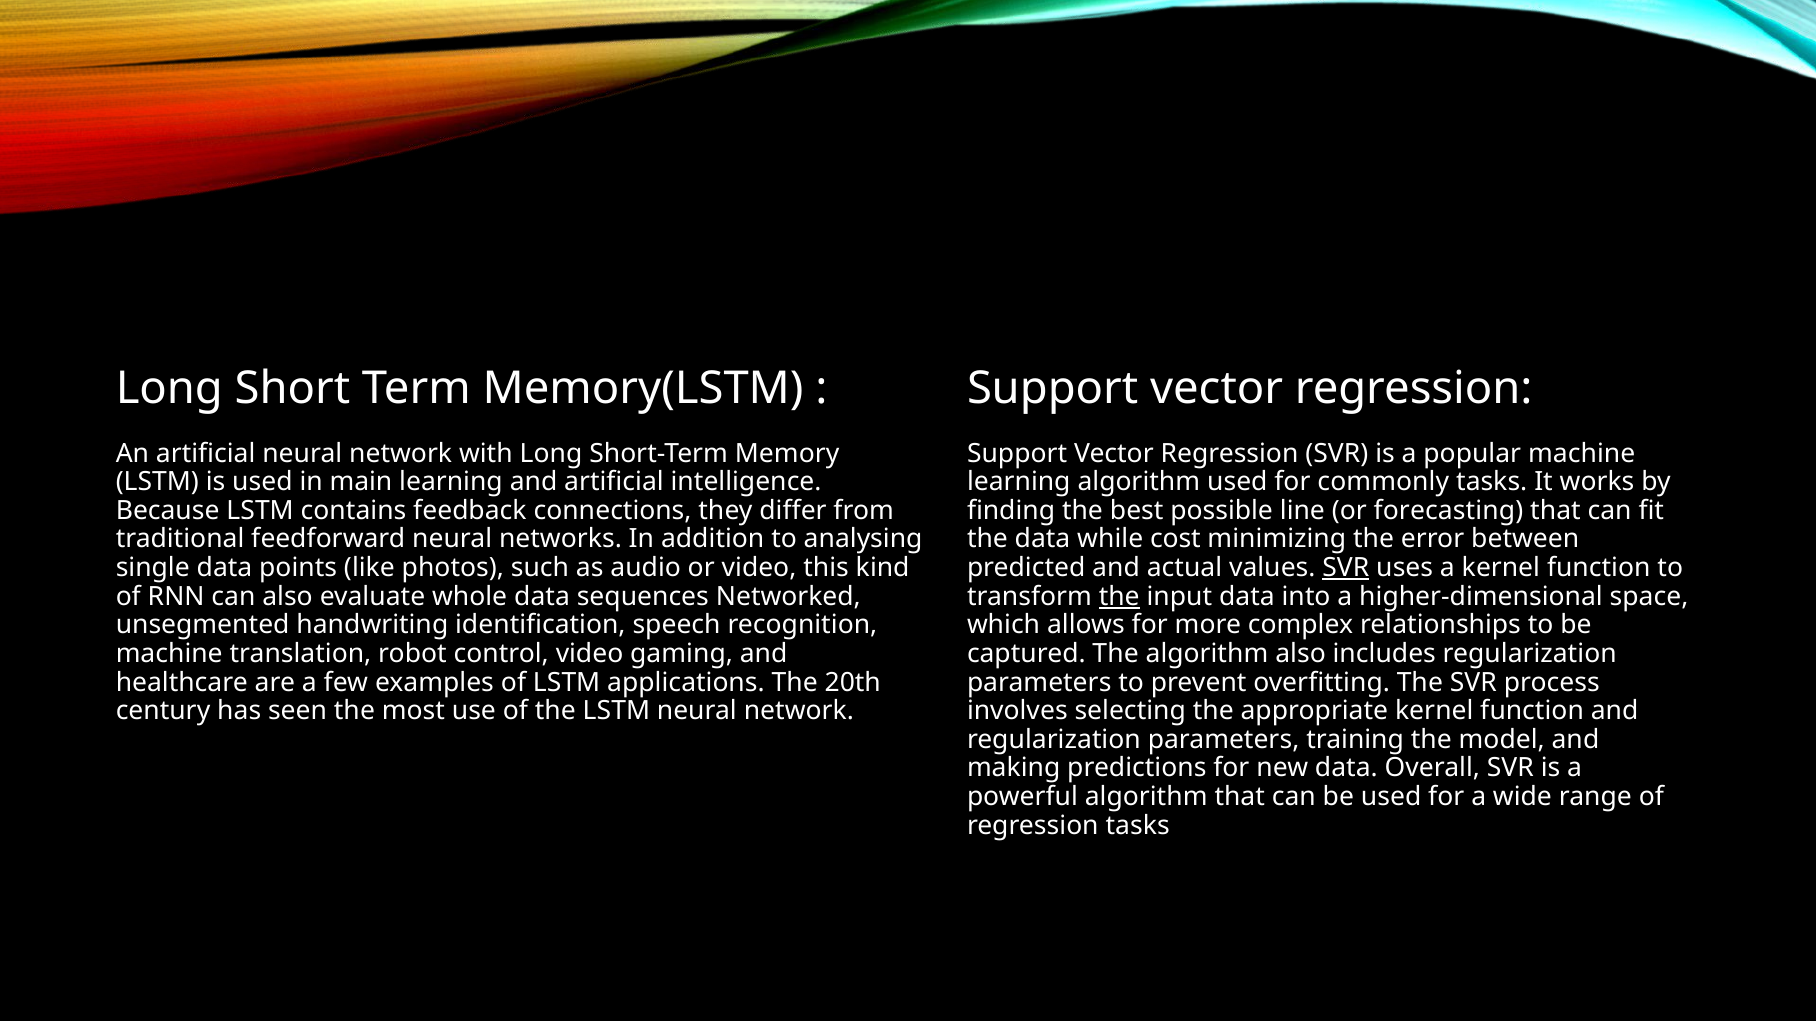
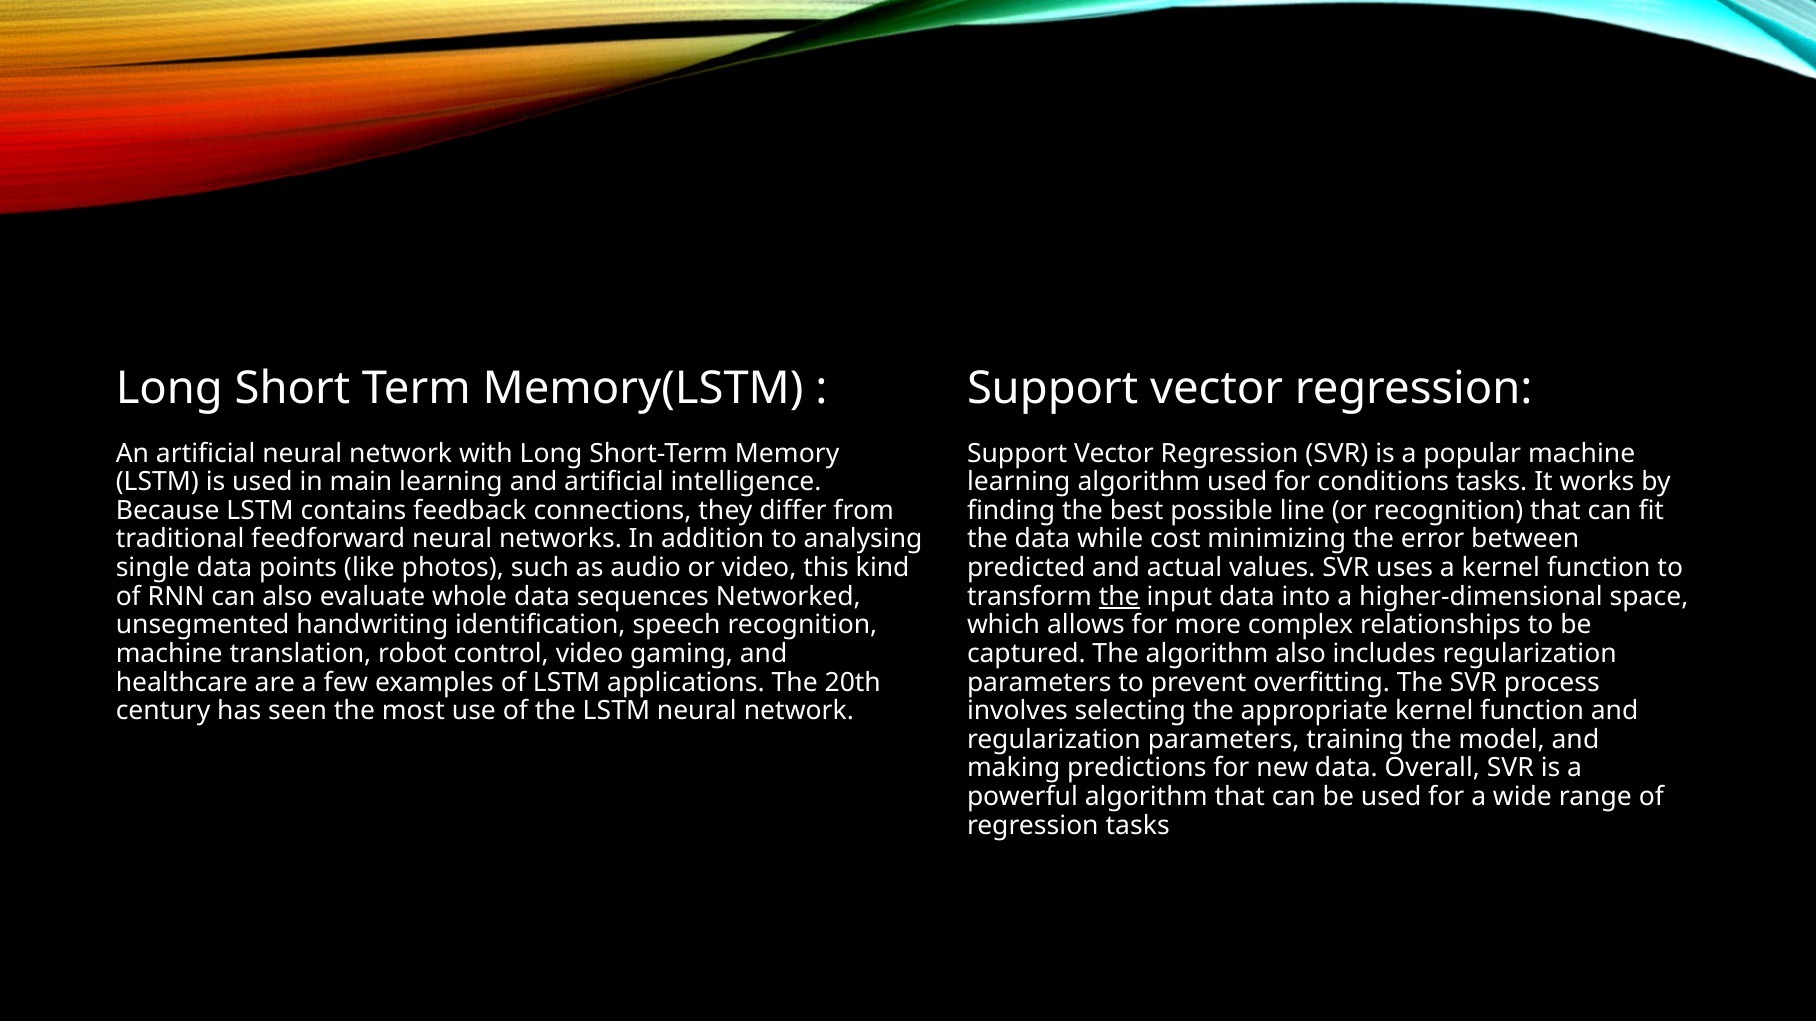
commonly: commonly -> conditions (1383, 482)
or forecasting: forecasting -> recognition (1449, 511)
SVR underline: present -> none (1346, 568)
